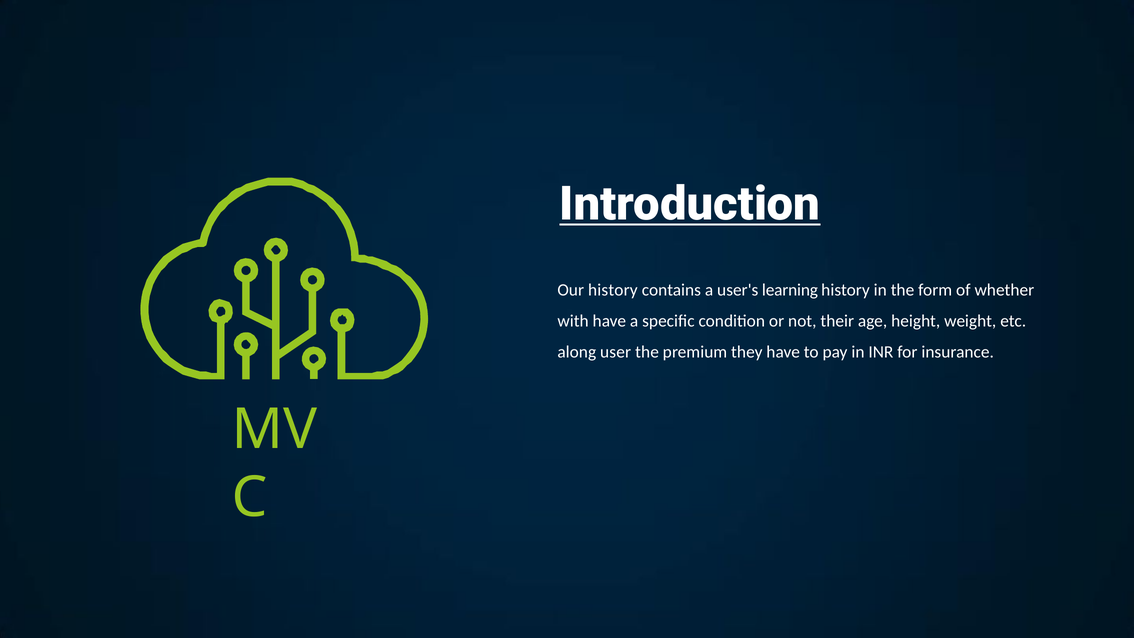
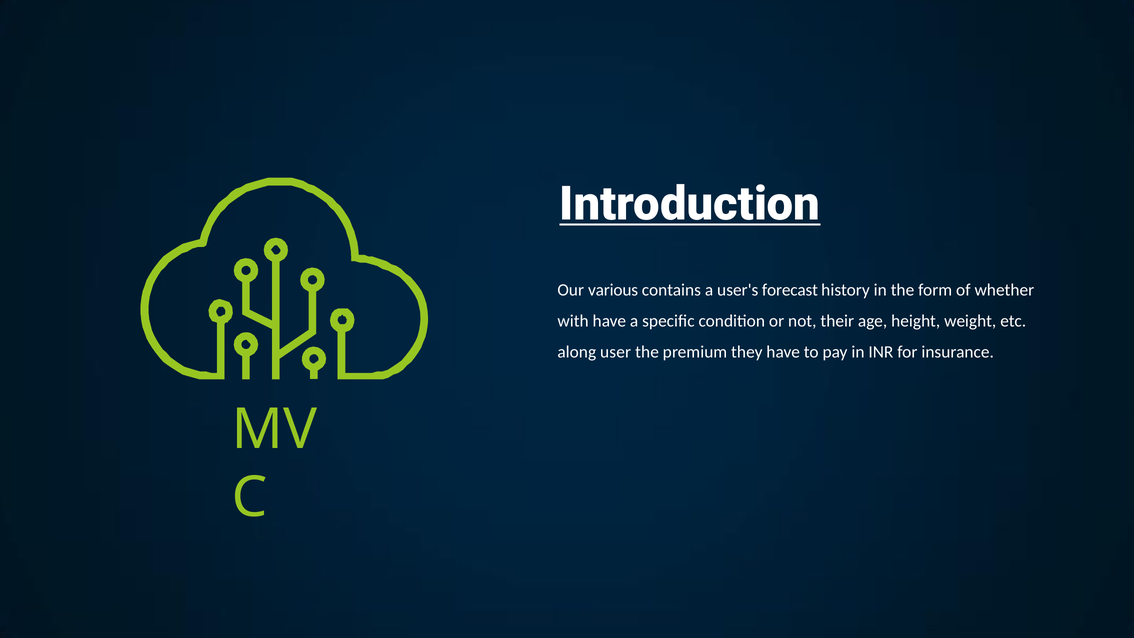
Our history: history -> various (613, 290)
learning: learning -> forecast (790, 290)
